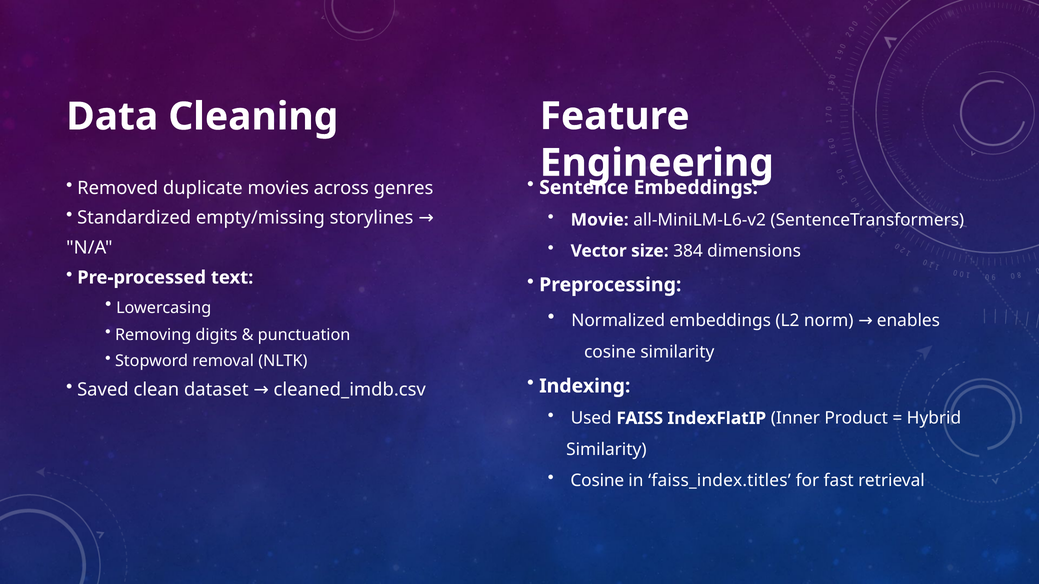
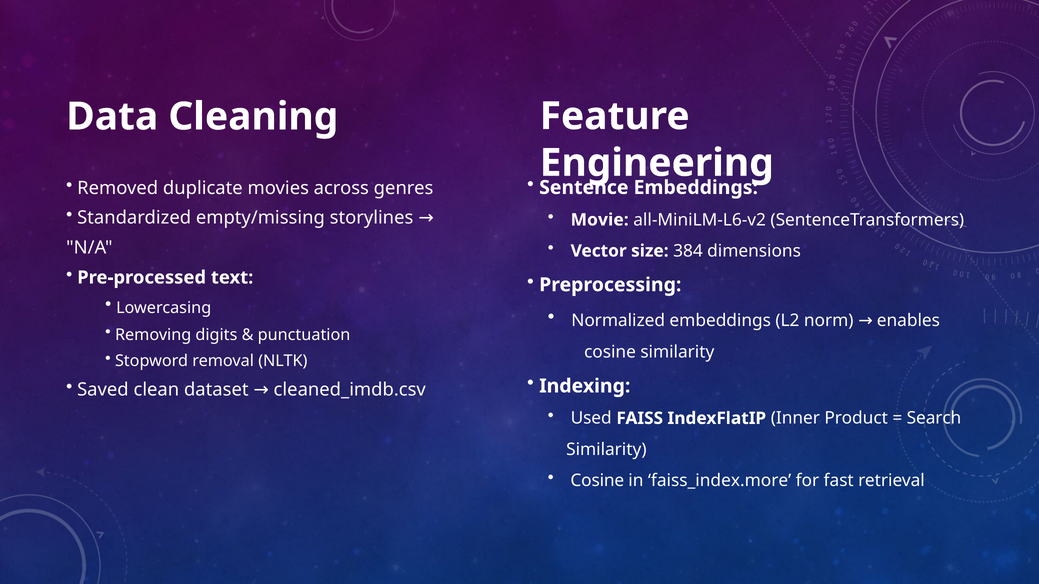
Hybrid: Hybrid -> Search (934, 419)
faiss_index.titles: faiss_index.titles -> faiss_index.more (720, 481)
